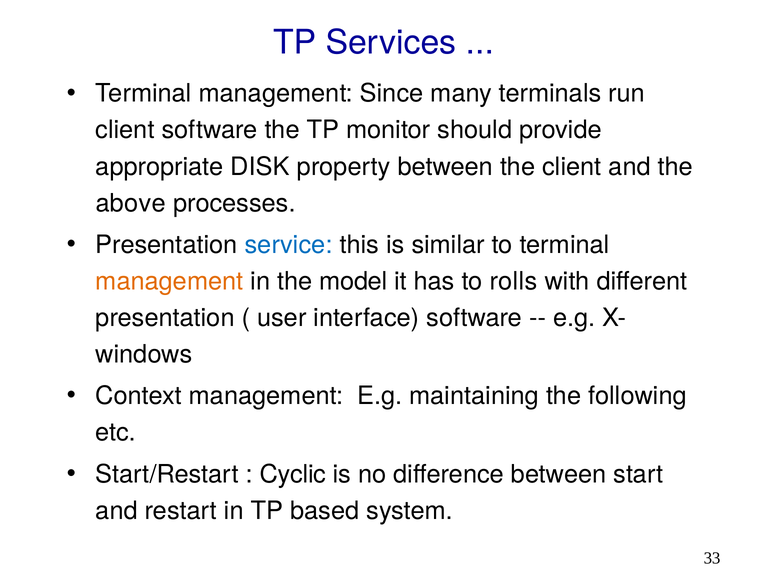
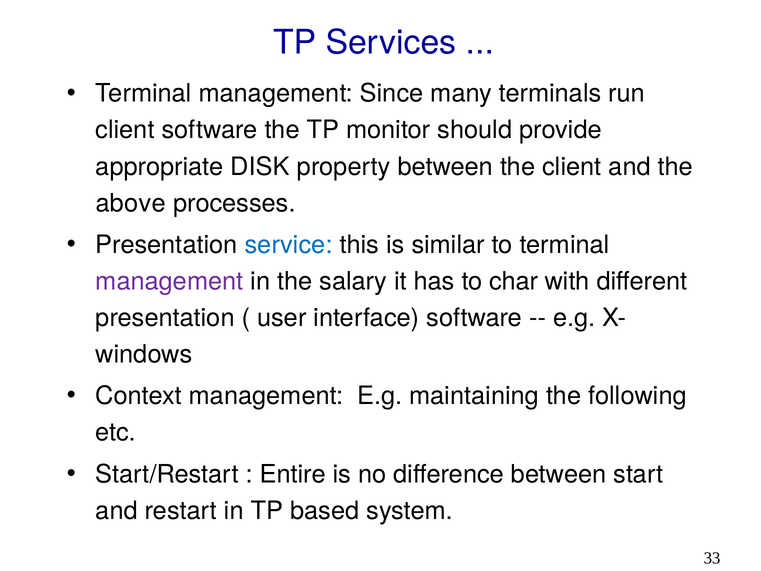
management colour: orange -> purple (169, 281)
model: model -> salary (353, 281)
rolls: rolls -> char (514, 281)
Cyclic: Cyclic -> Entire (293, 474)
